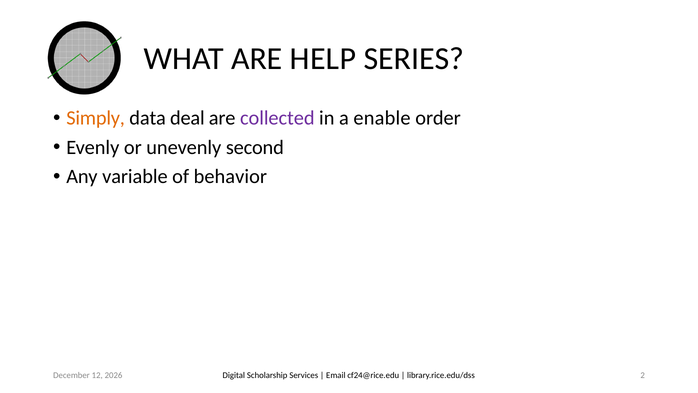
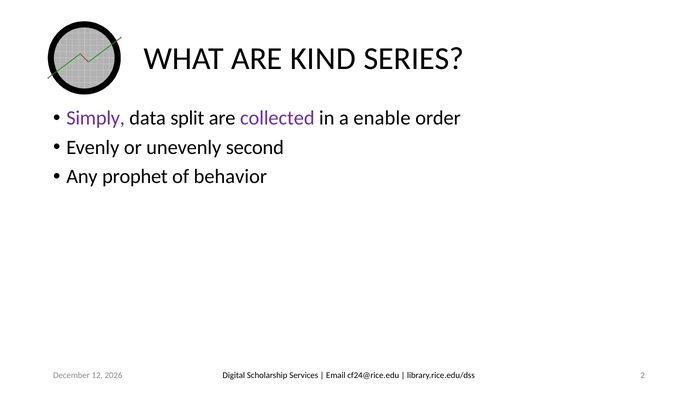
HELP: HELP -> KIND (323, 59)
Simply colour: orange -> purple (96, 118)
deal: deal -> split (187, 118)
variable: variable -> prophet (135, 177)
